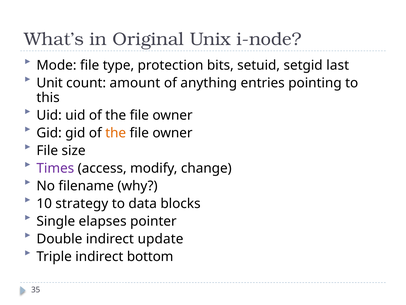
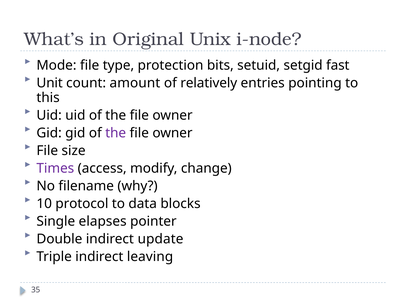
last: last -> fast (338, 65)
anything: anything -> relatively (209, 83)
the colour: orange -> purple (116, 133)
strategy: strategy -> protocol (82, 203)
bottom: bottom -> leaving (150, 256)
